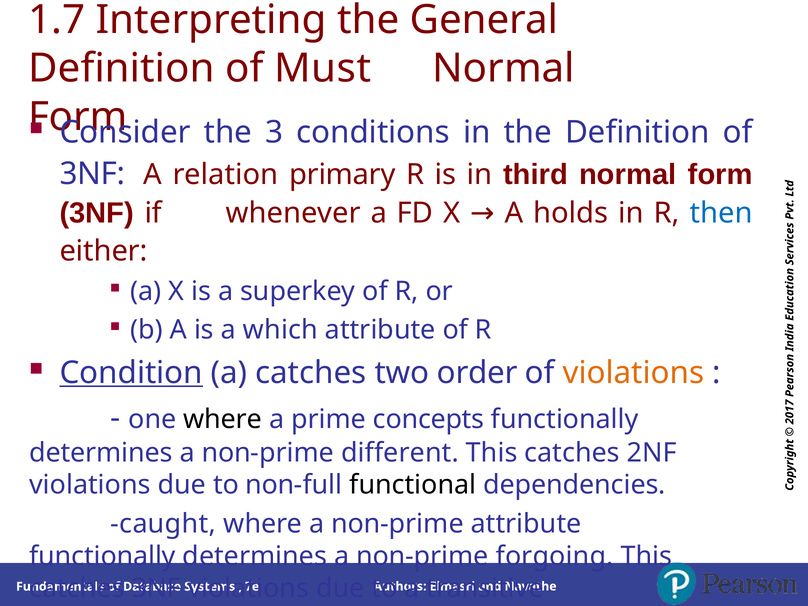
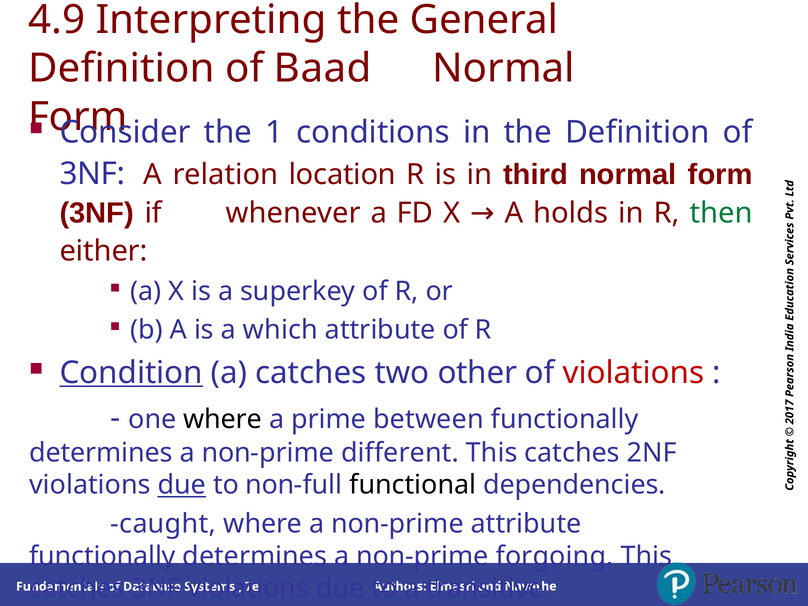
1.7: 1.7 -> 4.9 (57, 20)
Must: Must -> Baad (323, 69)
the 3: 3 -> 1 (274, 133)
primary: primary -> location (342, 174)
then colour: blue -> green (721, 213)
order: order -> other (477, 373)
violations colour: orange -> red (634, 373)
concepts: concepts -> between (428, 419)
due underline: none -> present (182, 485)
